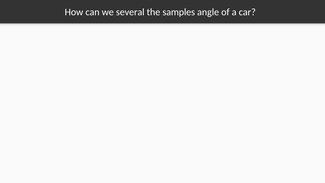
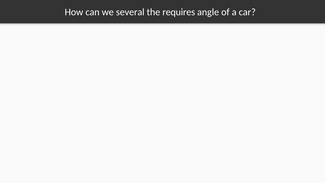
samples: samples -> requires (179, 12)
